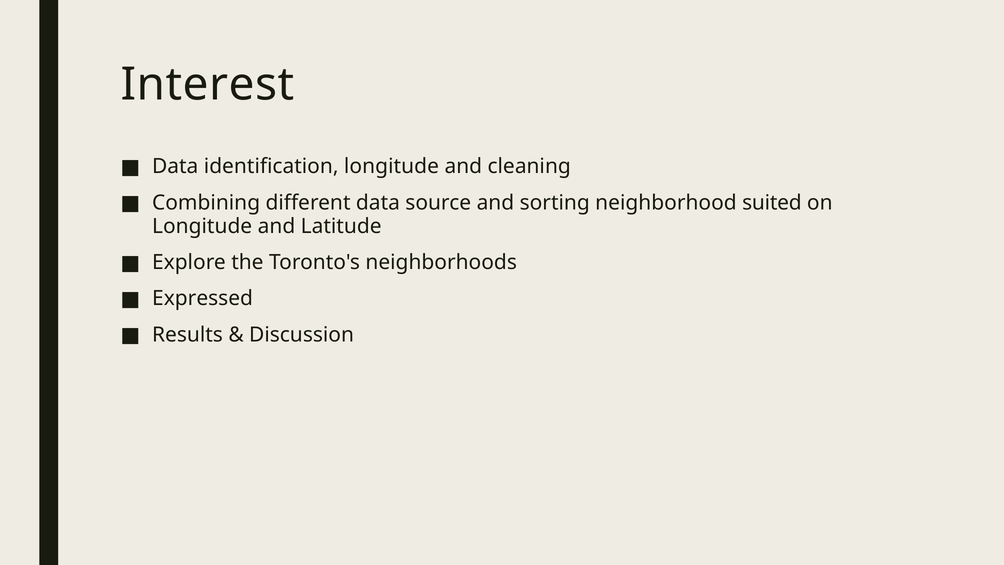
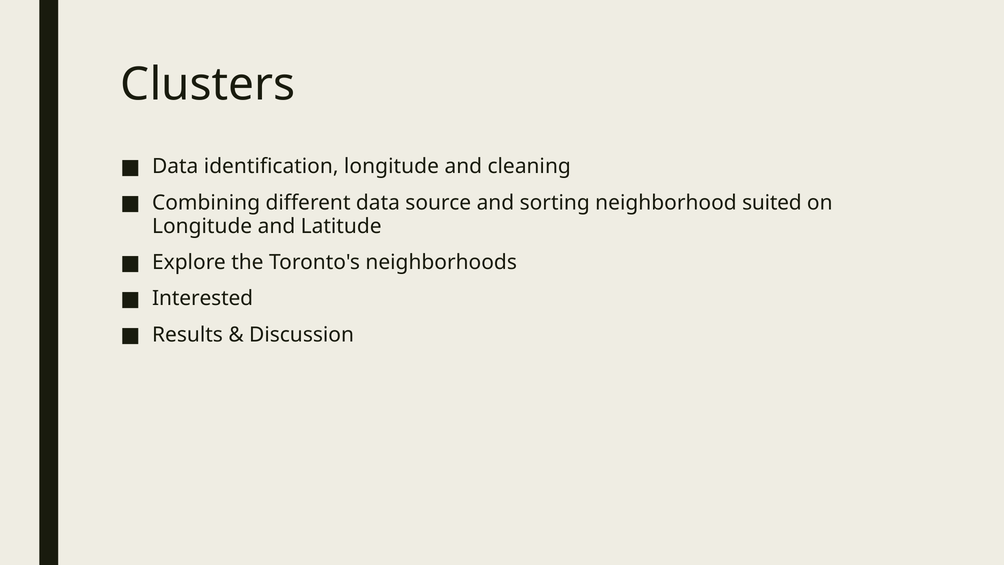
Interest: Interest -> Clusters (208, 84)
Expressed: Expressed -> Interested (203, 298)
